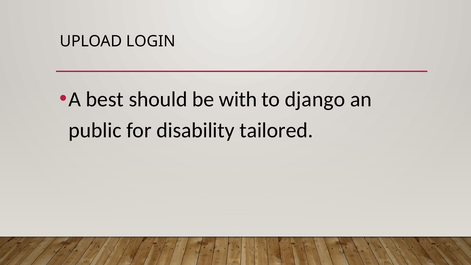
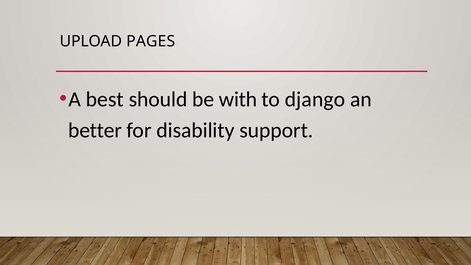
LOGIN: LOGIN -> PAGES (151, 41)
public: public -> better (95, 130)
tailored: tailored -> support (276, 130)
